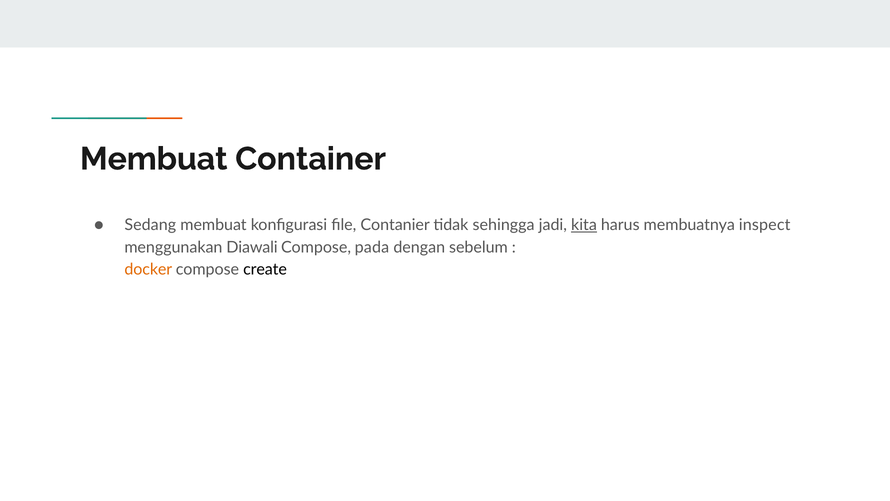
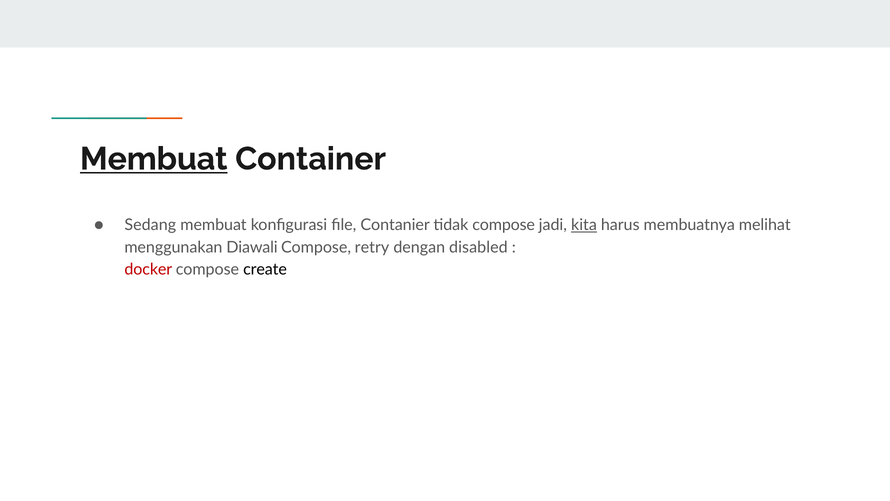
Membuat underline: none -> present (154, 159)
tidak sehingga: sehingga -> compose (504, 225)
inspect: inspect -> melihat (765, 225)
pada: pada -> retry (372, 247)
sebelum: sebelum -> disabled (478, 247)
docker colour: orange -> red (148, 269)
